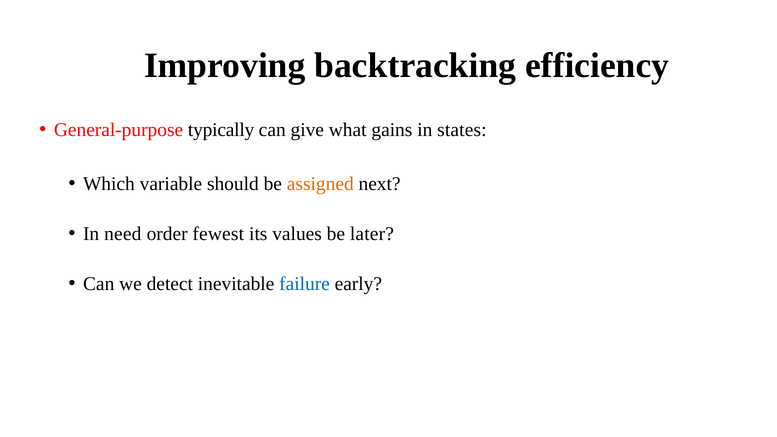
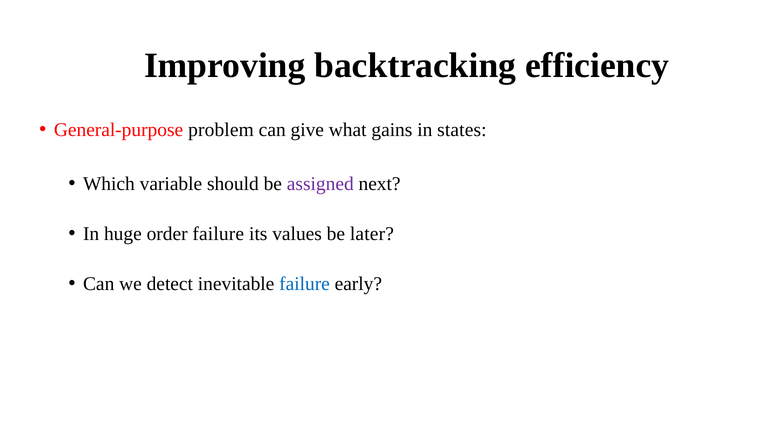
typically: typically -> problem (221, 130)
assigned colour: orange -> purple (320, 184)
need: need -> huge (123, 234)
order fewest: fewest -> failure (218, 234)
